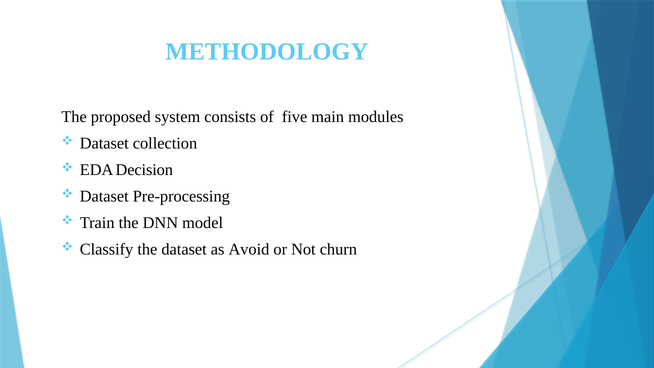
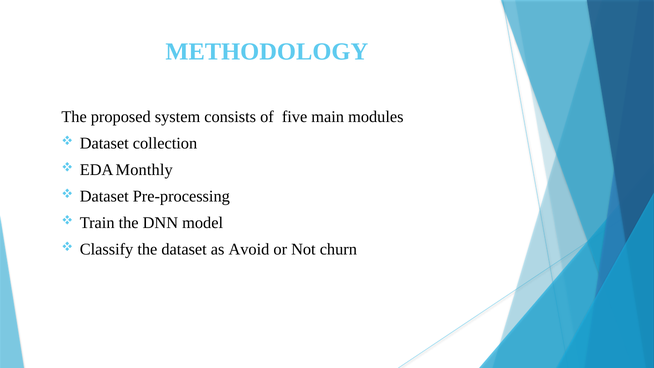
Decision: Decision -> Monthly (144, 170)
